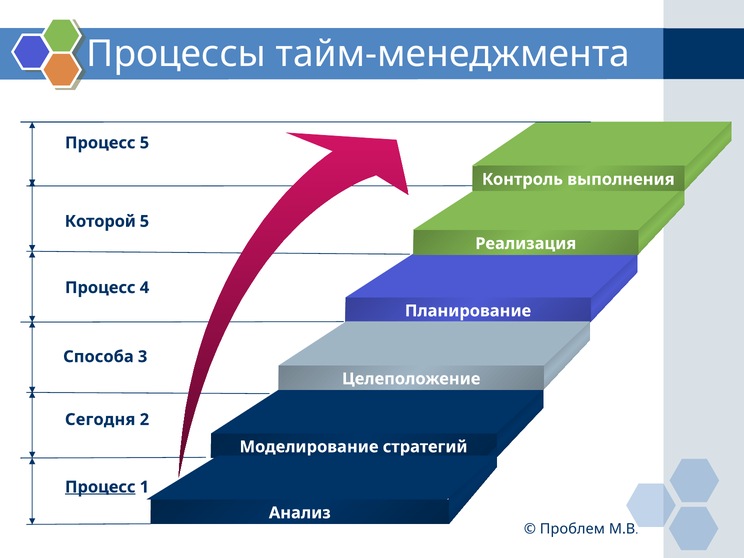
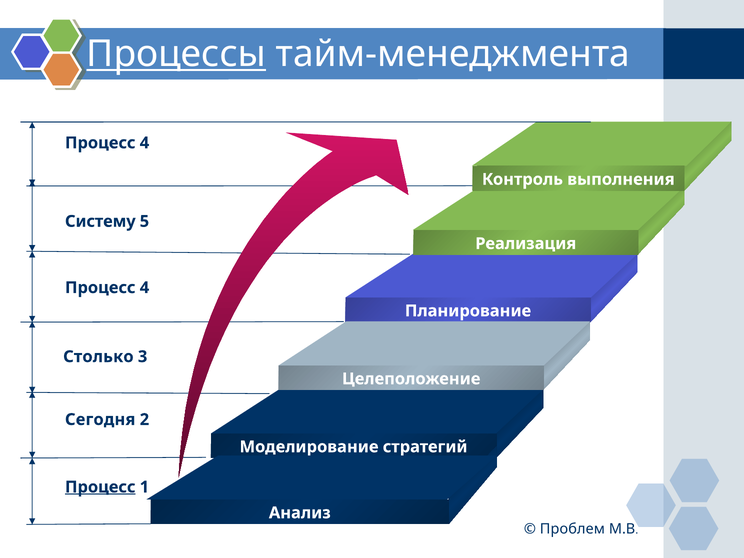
Процессы underline: none -> present (176, 54)
5: 5 -> 4 (144, 143)
Которой: Которой -> Систему (100, 221)
Способа: Способа -> Столько (98, 357)
